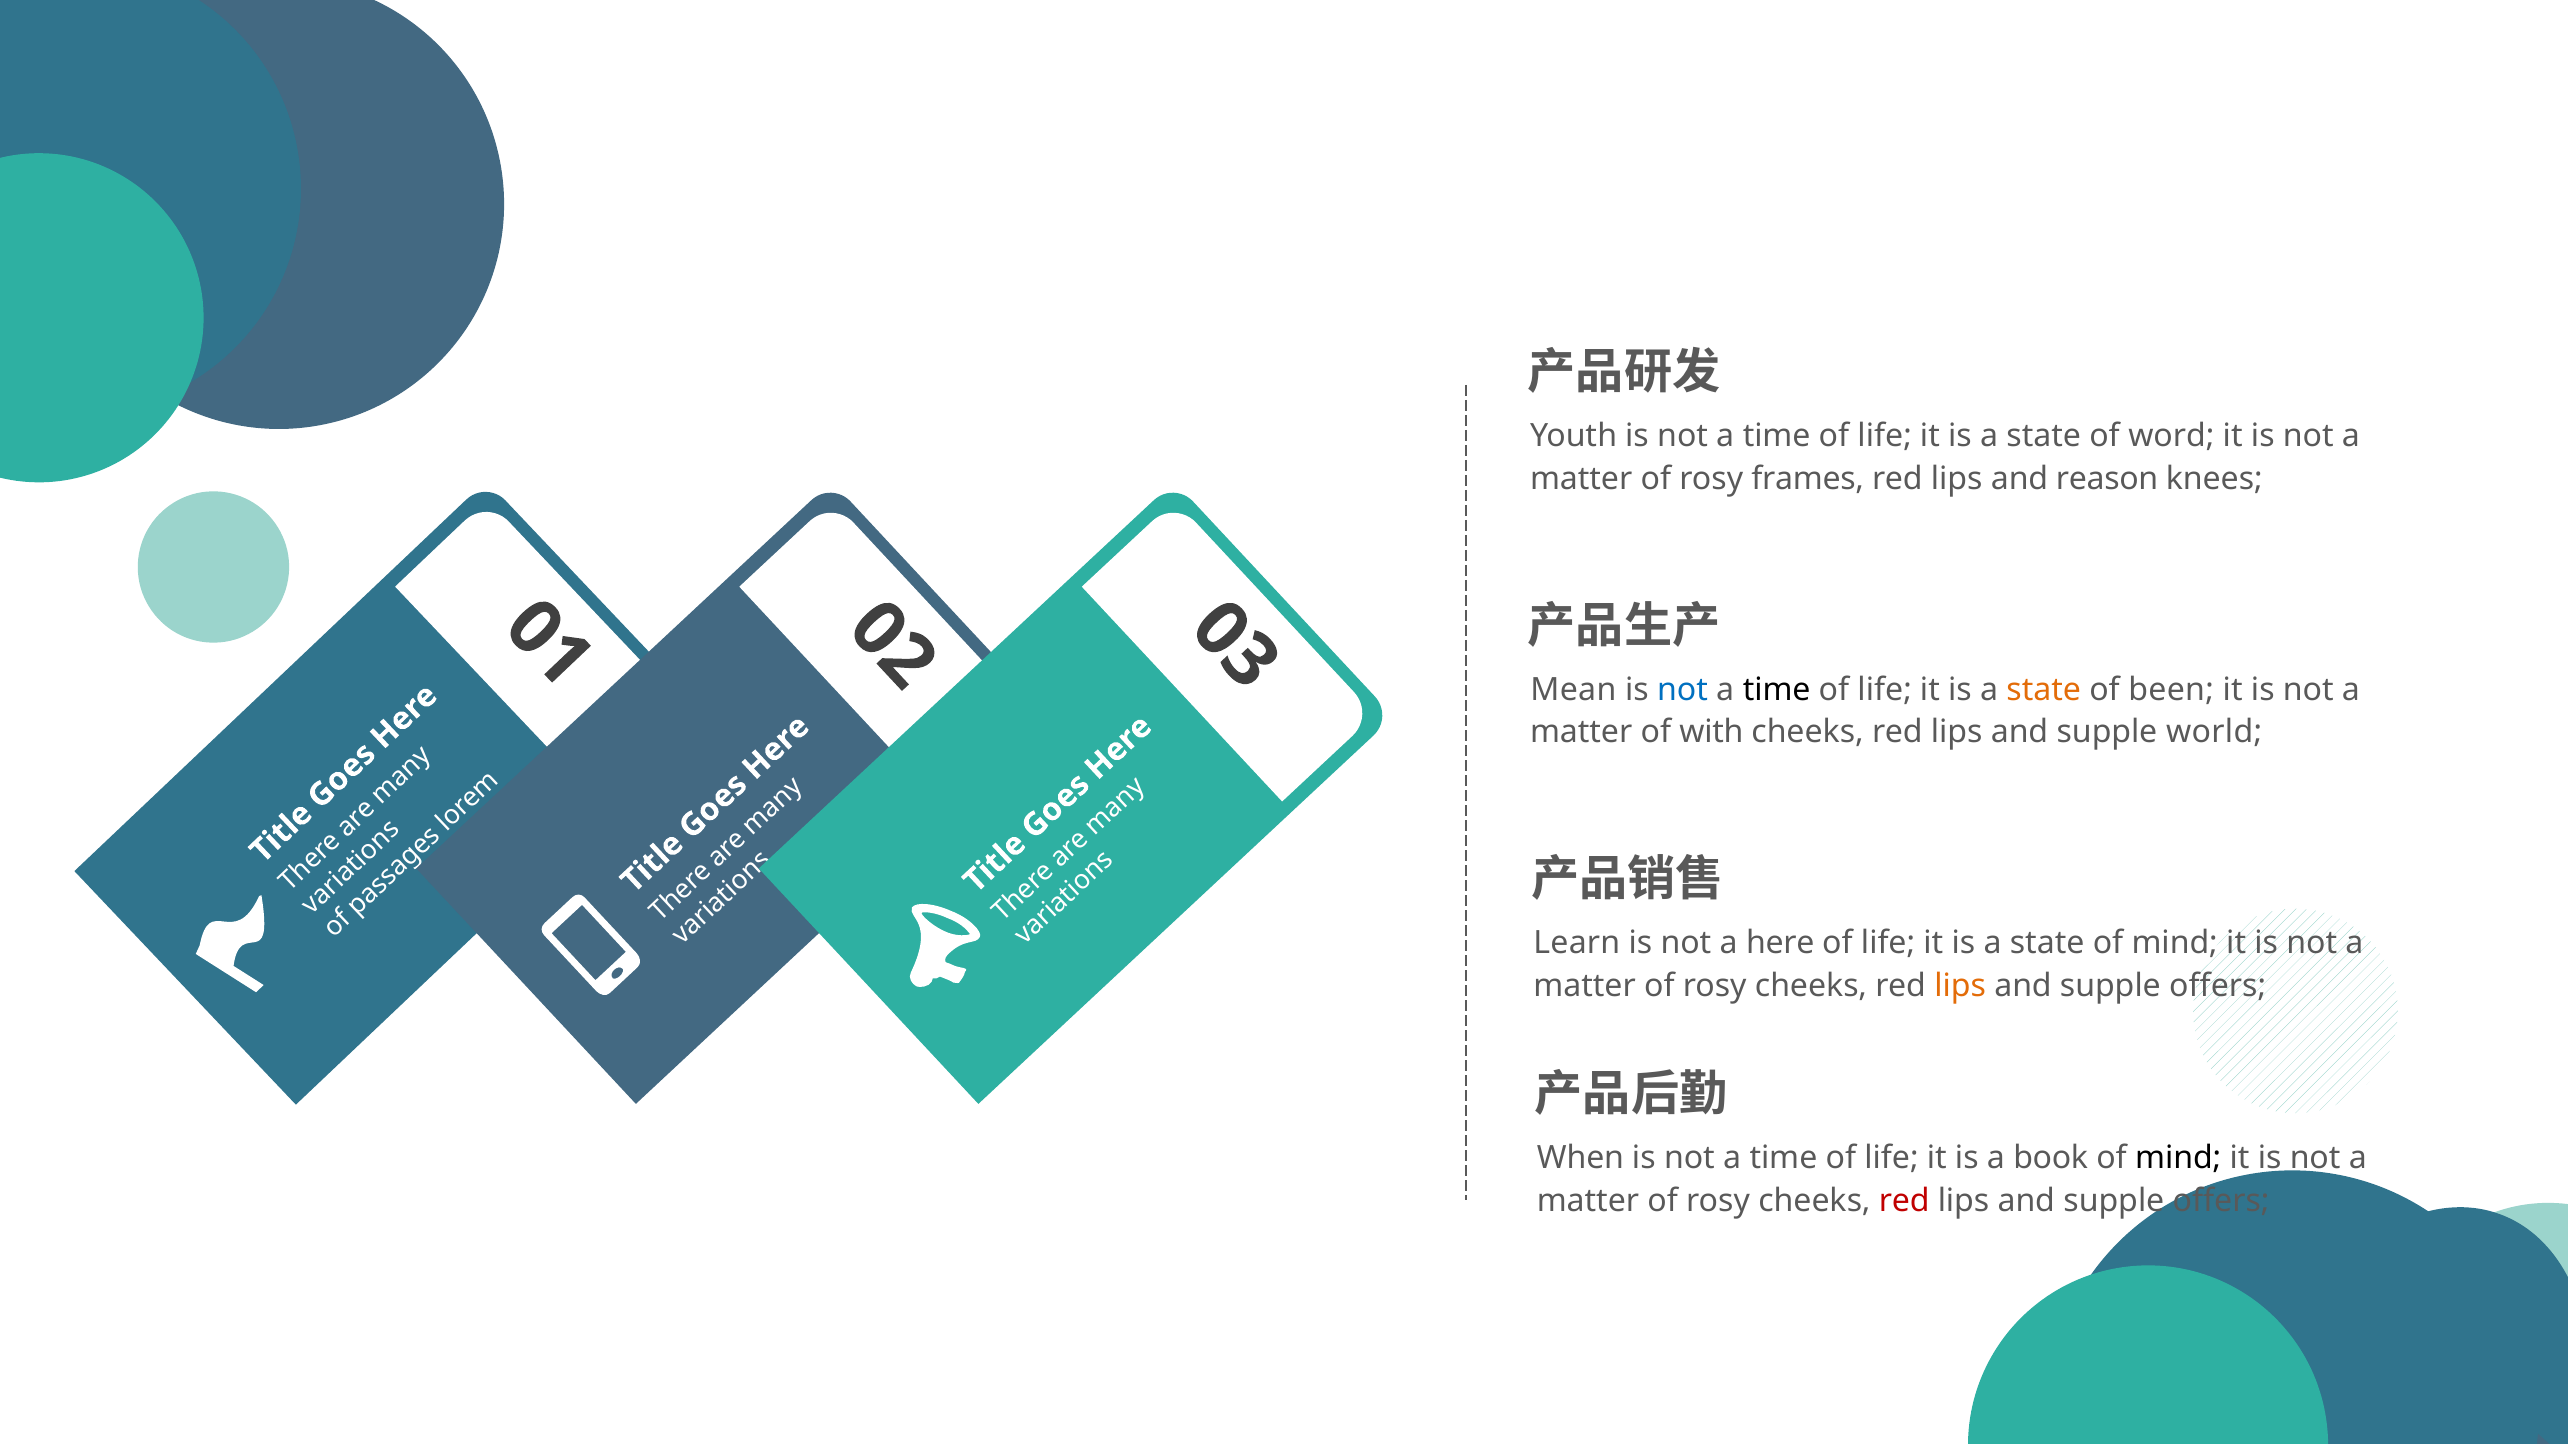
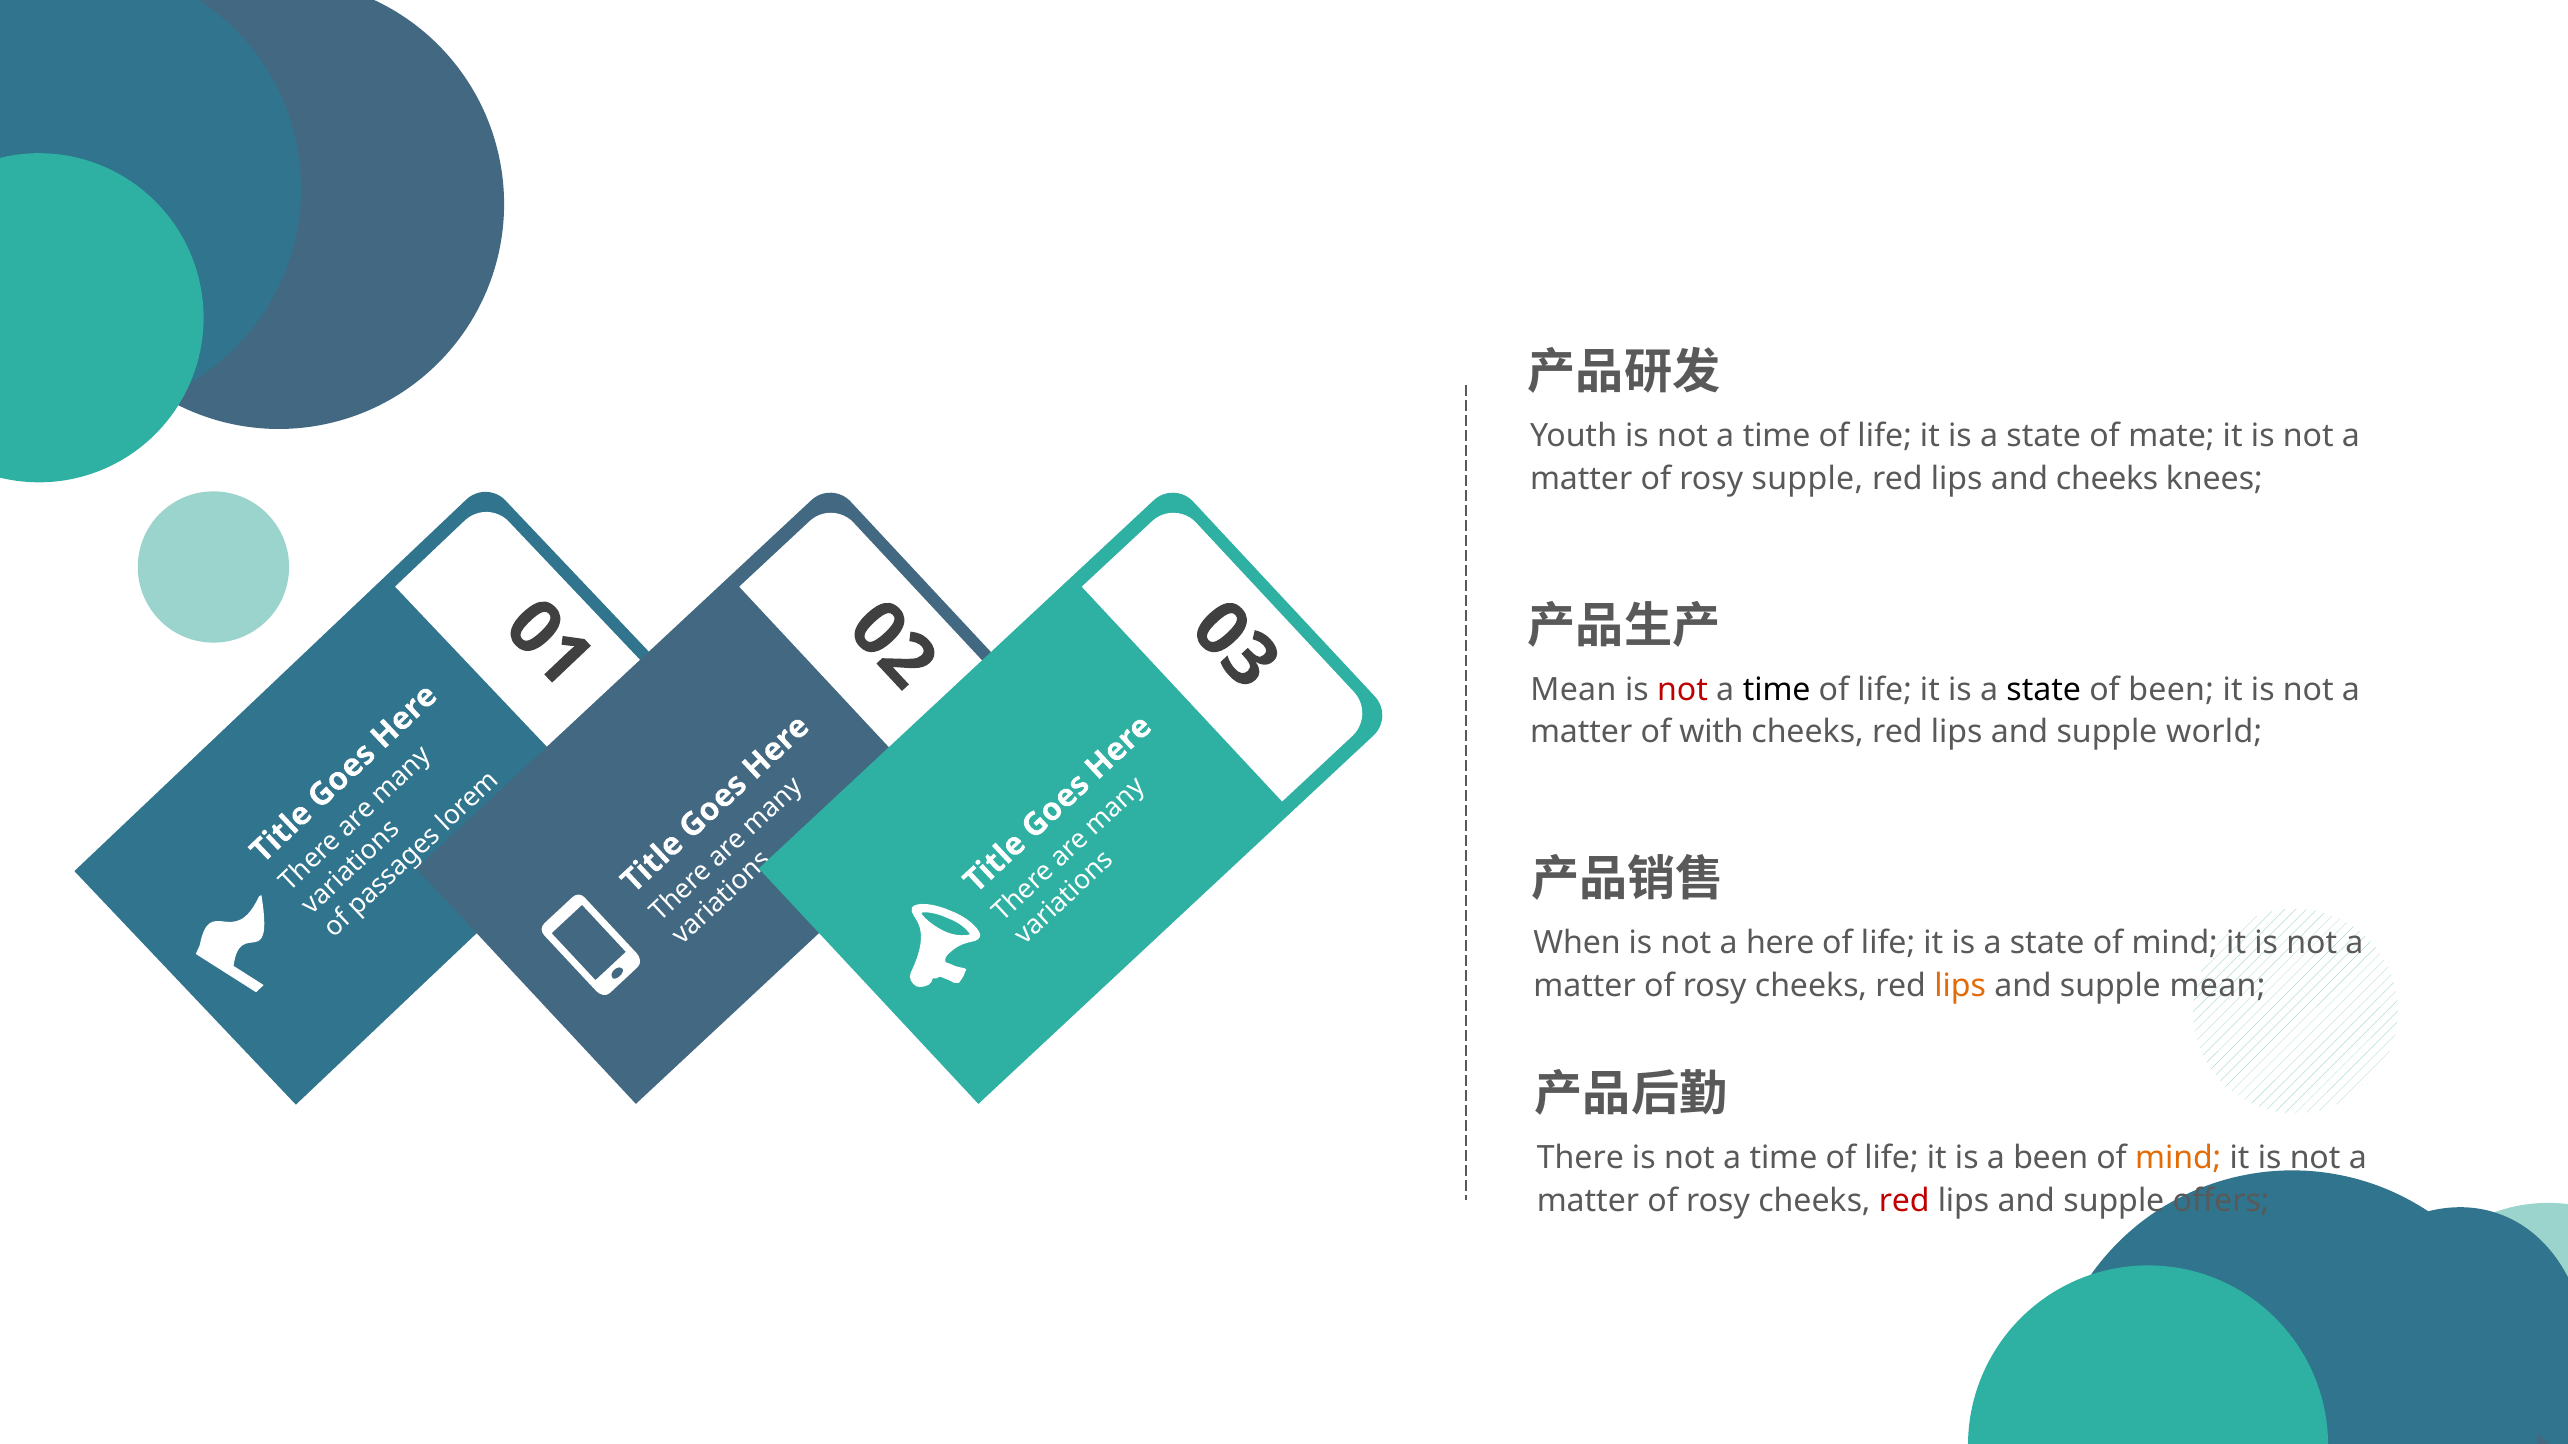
word: word -> mate (2171, 436)
rosy frames: frames -> supple (1807, 479)
and reason: reason -> cheeks (2107, 479)
not colour: blue -> red (1683, 690)
state colour: orange -> black (2044, 690)
Learn: Learn -> When (1577, 944)
offers: offers -> mean (2218, 986)
When: When -> There (1580, 1159)
a book: book -> been (2051, 1159)
mind colour: black -> orange (2178, 1159)
